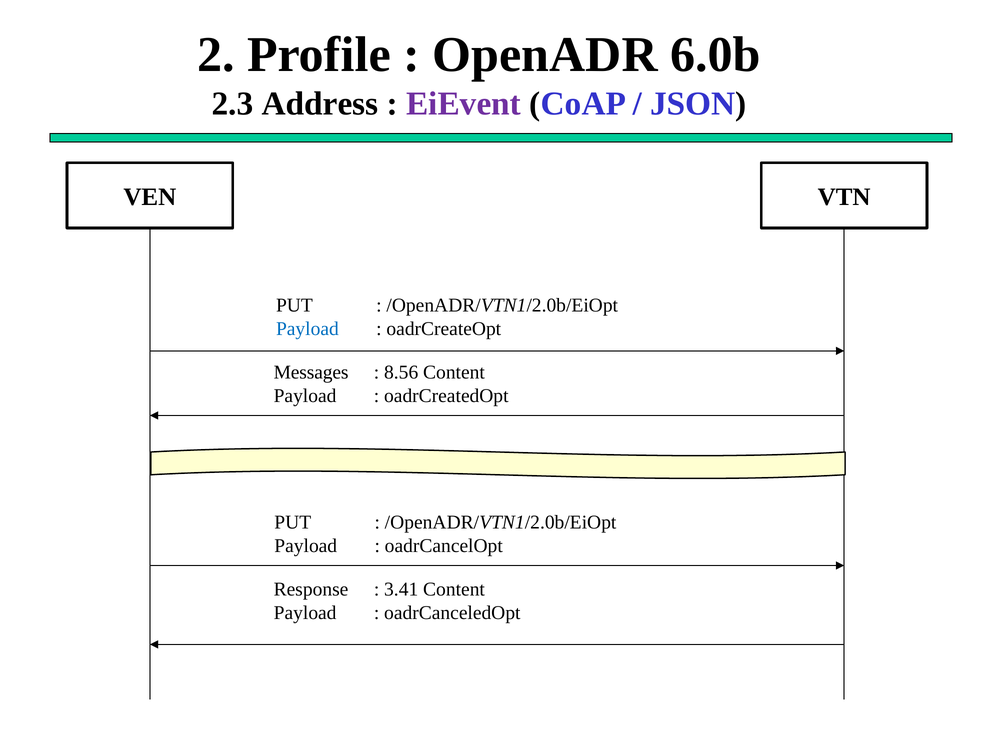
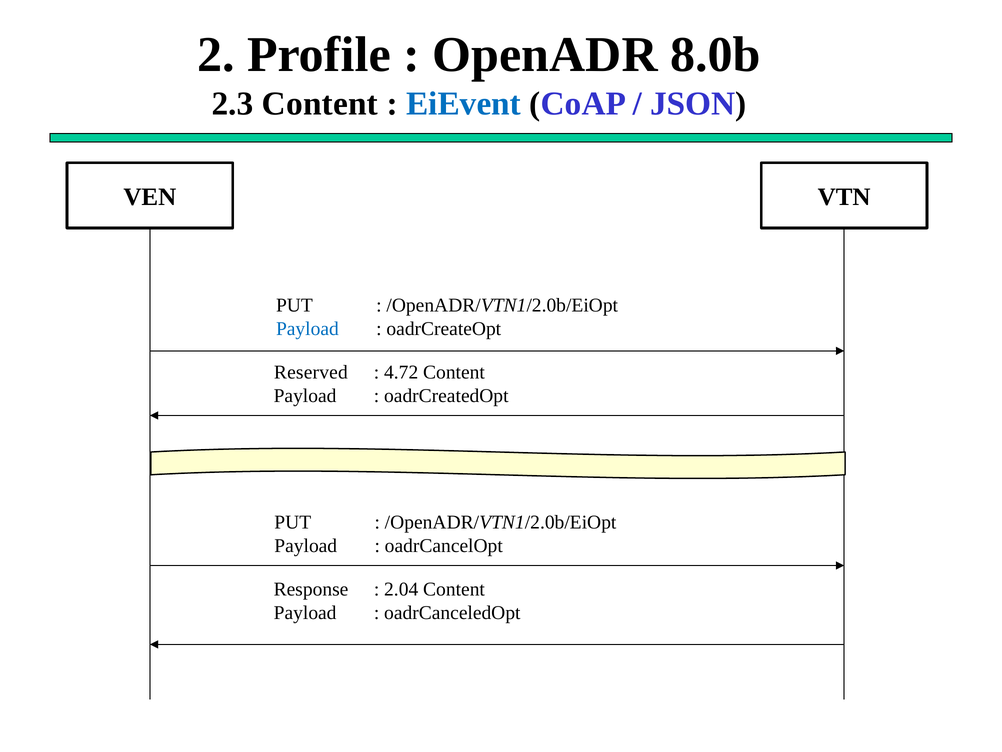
6.0b: 6.0b -> 8.0b (716, 55)
2.3 Address: Address -> Content (320, 104)
EiEvent colour: purple -> blue (464, 104)
Messages: Messages -> Reserved (311, 372)
8.56: 8.56 -> 4.72 (401, 372)
3.41: 3.41 -> 2.04 (401, 589)
